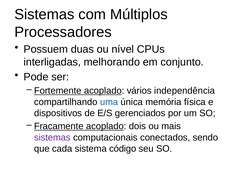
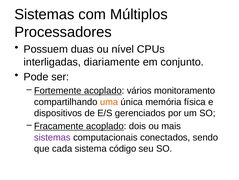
melhorando: melhorando -> diariamente (112, 62)
independência: independência -> monitoramento (185, 90)
uma colour: blue -> orange (109, 102)
